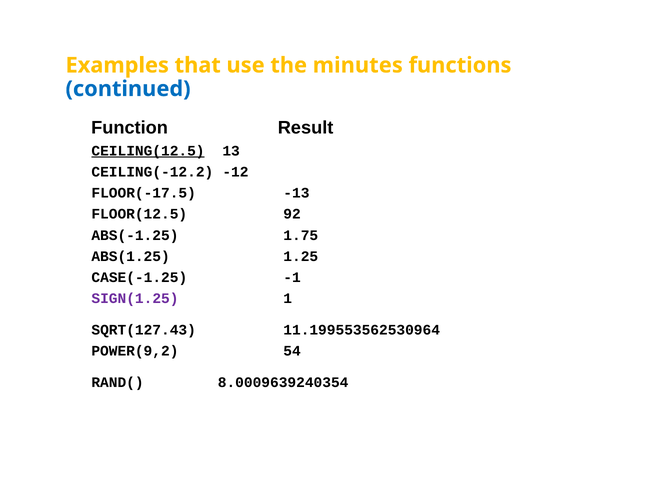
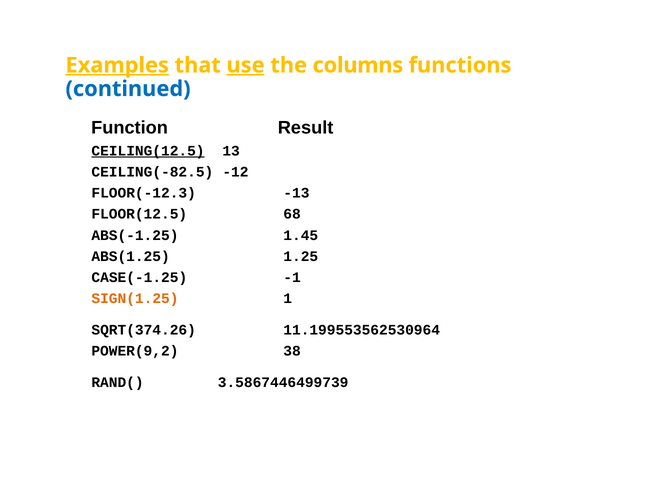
Examples underline: none -> present (117, 65)
use underline: none -> present (246, 65)
minutes: minutes -> columns (358, 65)
CEILING(-12.2: CEILING(-12.2 -> CEILING(-82.5 (152, 172)
FLOOR(-17.5: FLOOR(-17.5 -> FLOOR(-12.3 (144, 193)
92: 92 -> 68 (292, 214)
1.75: 1.75 -> 1.45 (301, 235)
SIGN(1.25 colour: purple -> orange (135, 299)
SQRT(127.43: SQRT(127.43 -> SQRT(374.26 (144, 330)
54: 54 -> 38 (292, 351)
8.0009639240354: 8.0009639240354 -> 3.5867446499739 (283, 383)
